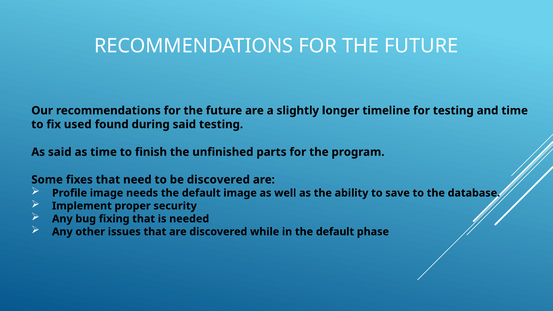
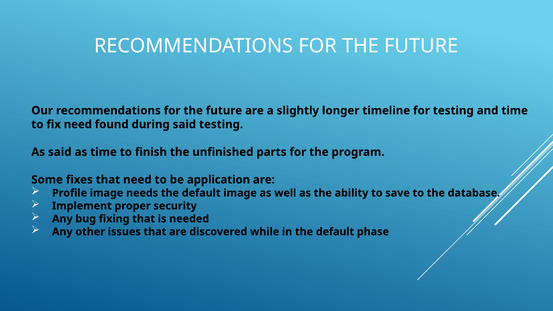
fix used: used -> need (78, 124)
be discovered: discovered -> application (218, 180)
